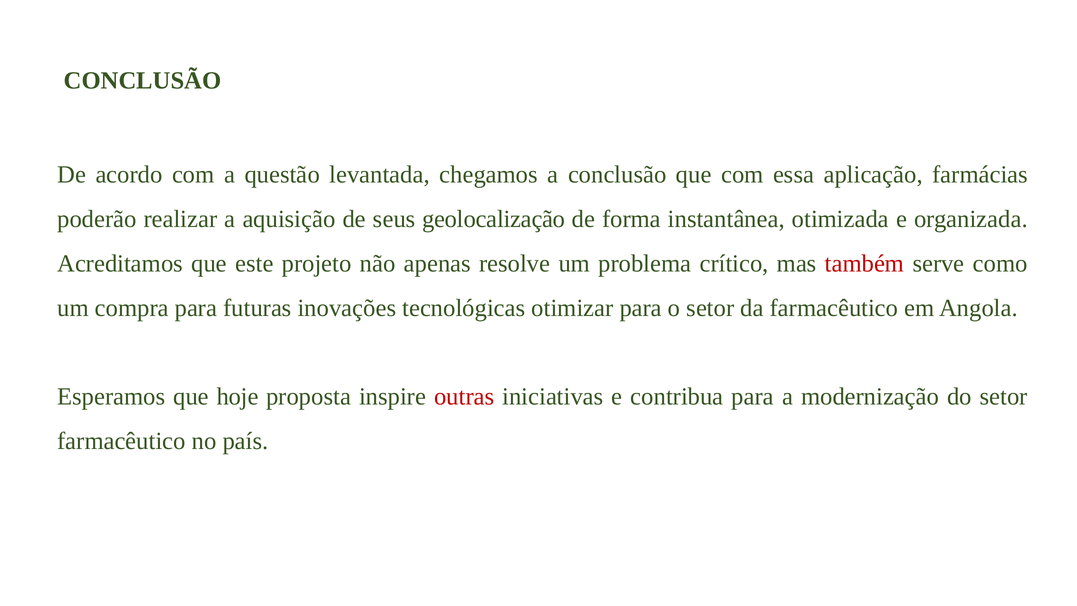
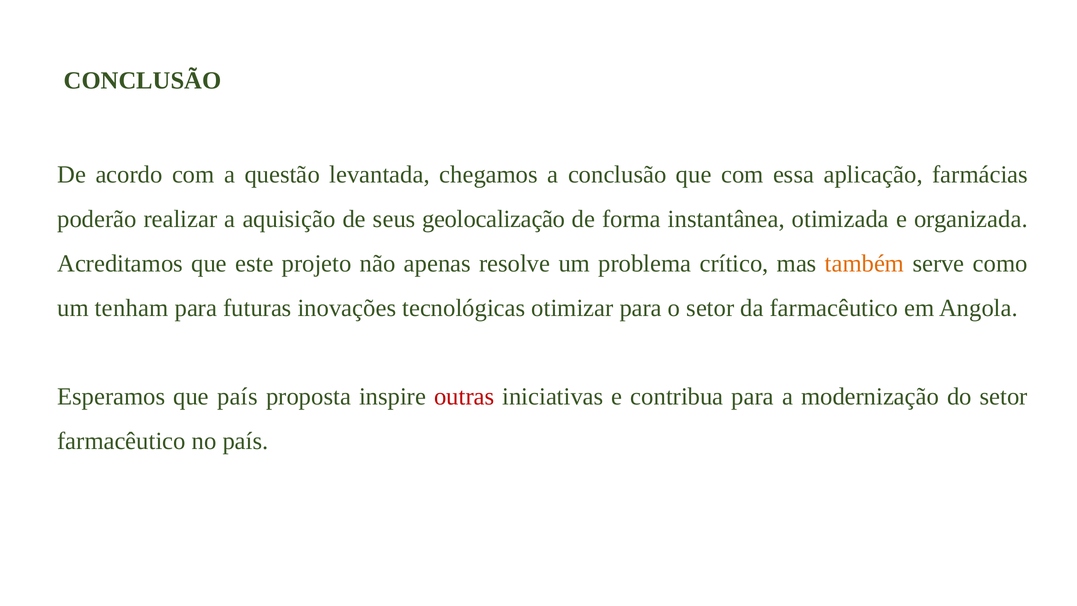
também colour: red -> orange (864, 263)
compra: compra -> tenham (132, 308)
que hoje: hoje -> país (237, 397)
